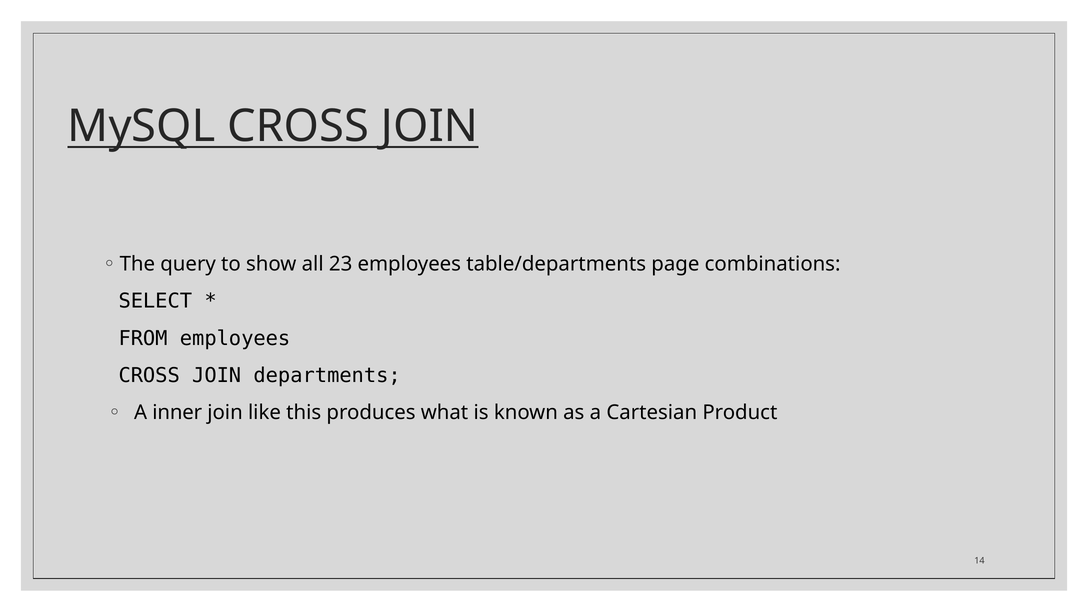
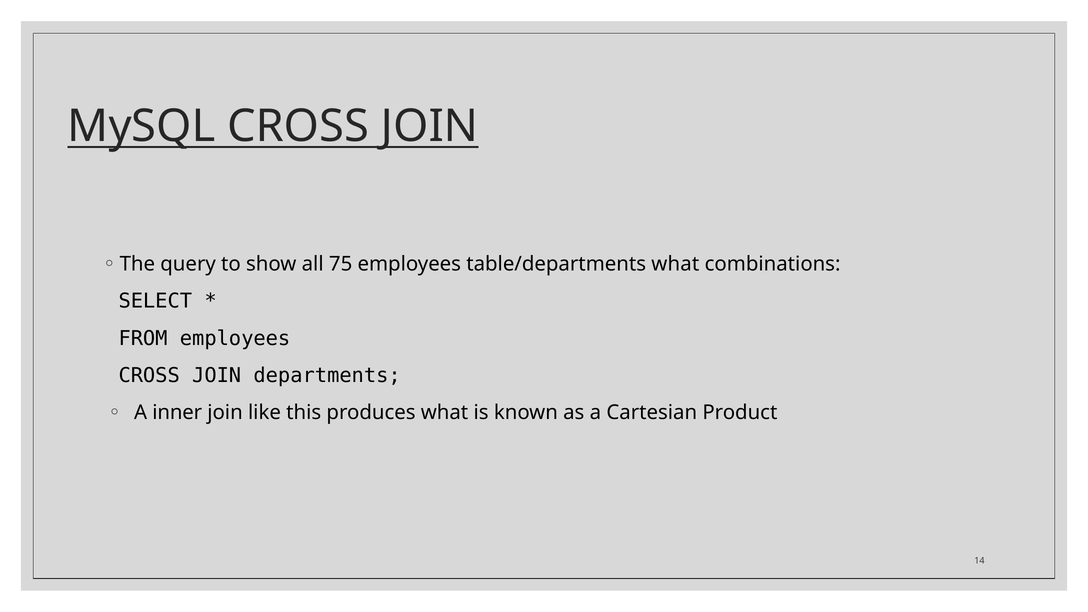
23: 23 -> 75 (341, 264)
table/departments page: page -> what (675, 264)
